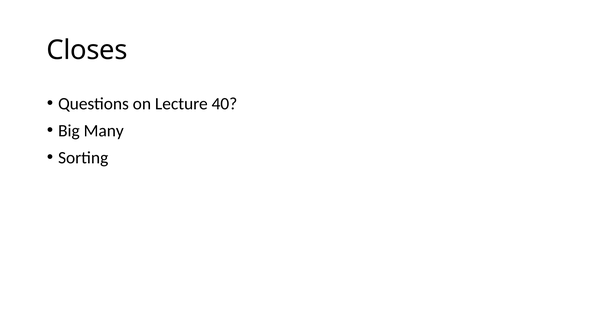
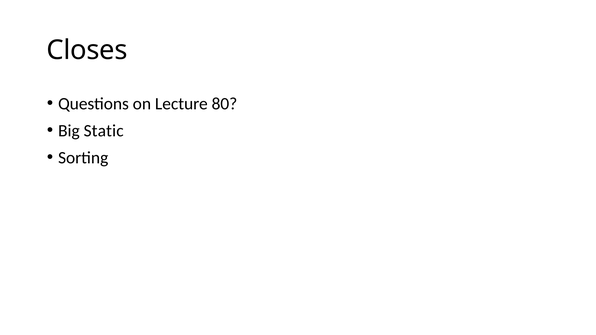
40: 40 -> 80 (224, 104)
Many: Many -> Static (104, 131)
